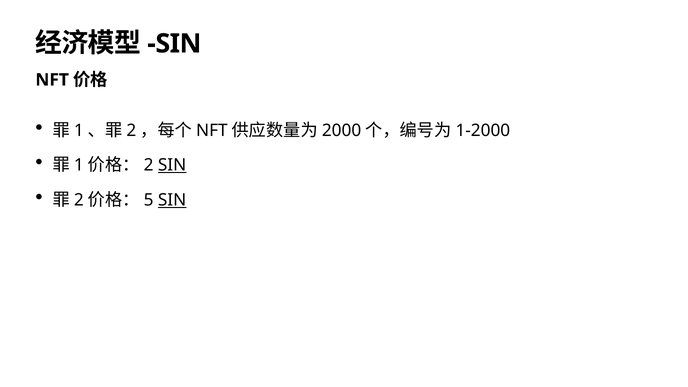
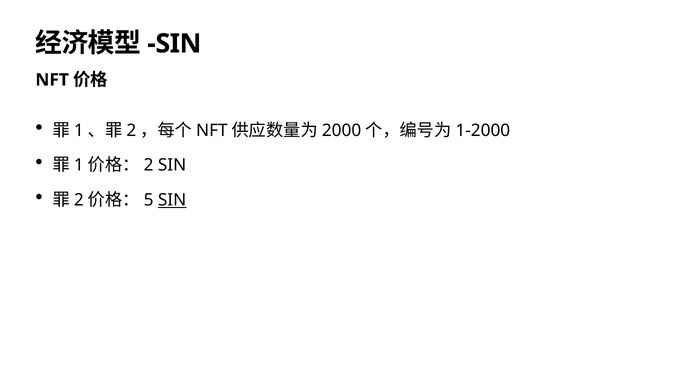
SIN underline: present -> none (172, 165)
